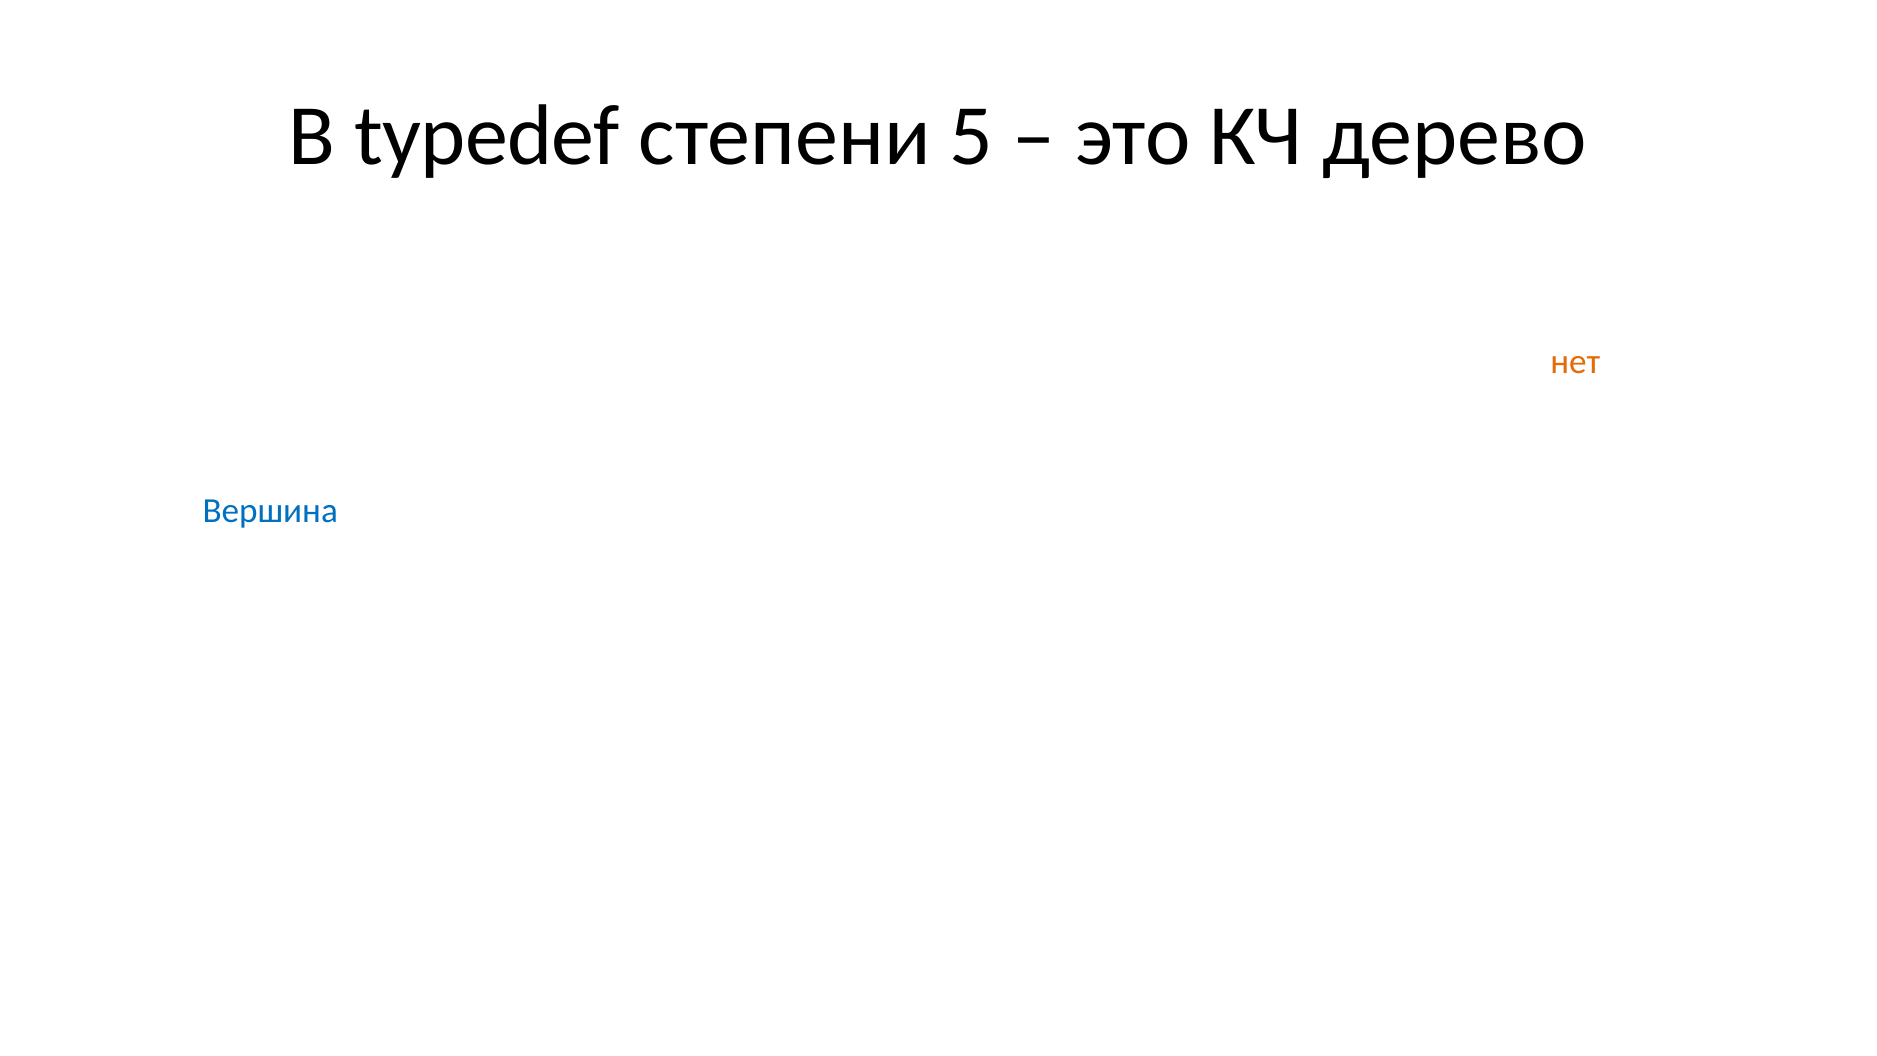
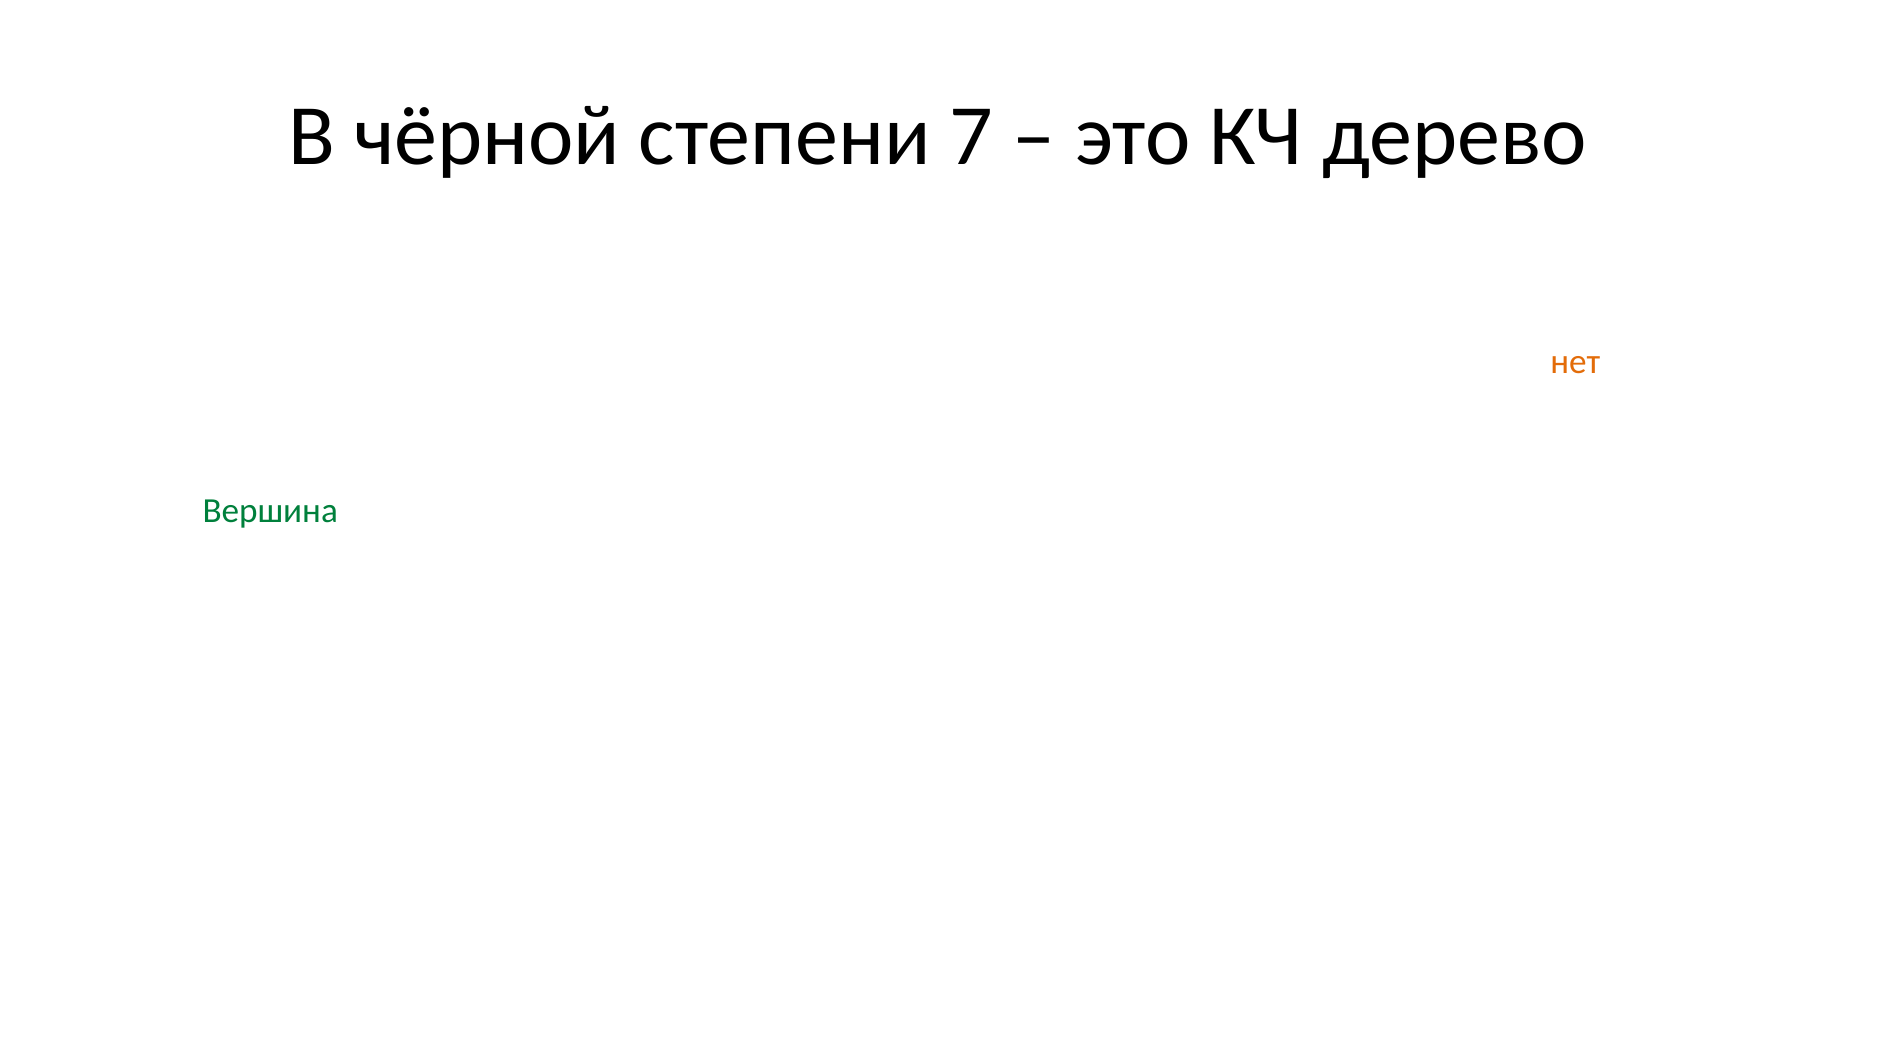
typedef: typedef -> чёрной (487, 136)
5: 5 -> 7 (972, 136)
Вершина colour: blue -> green (270, 511)
